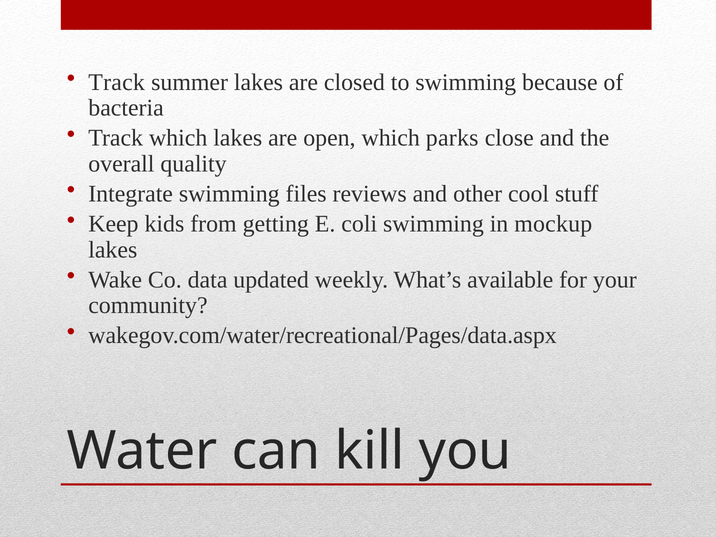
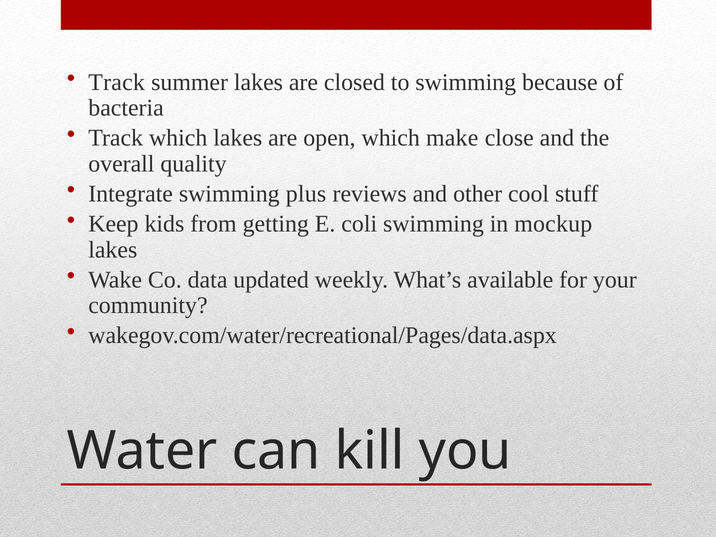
parks: parks -> make (452, 138)
files: files -> plus (306, 194)
